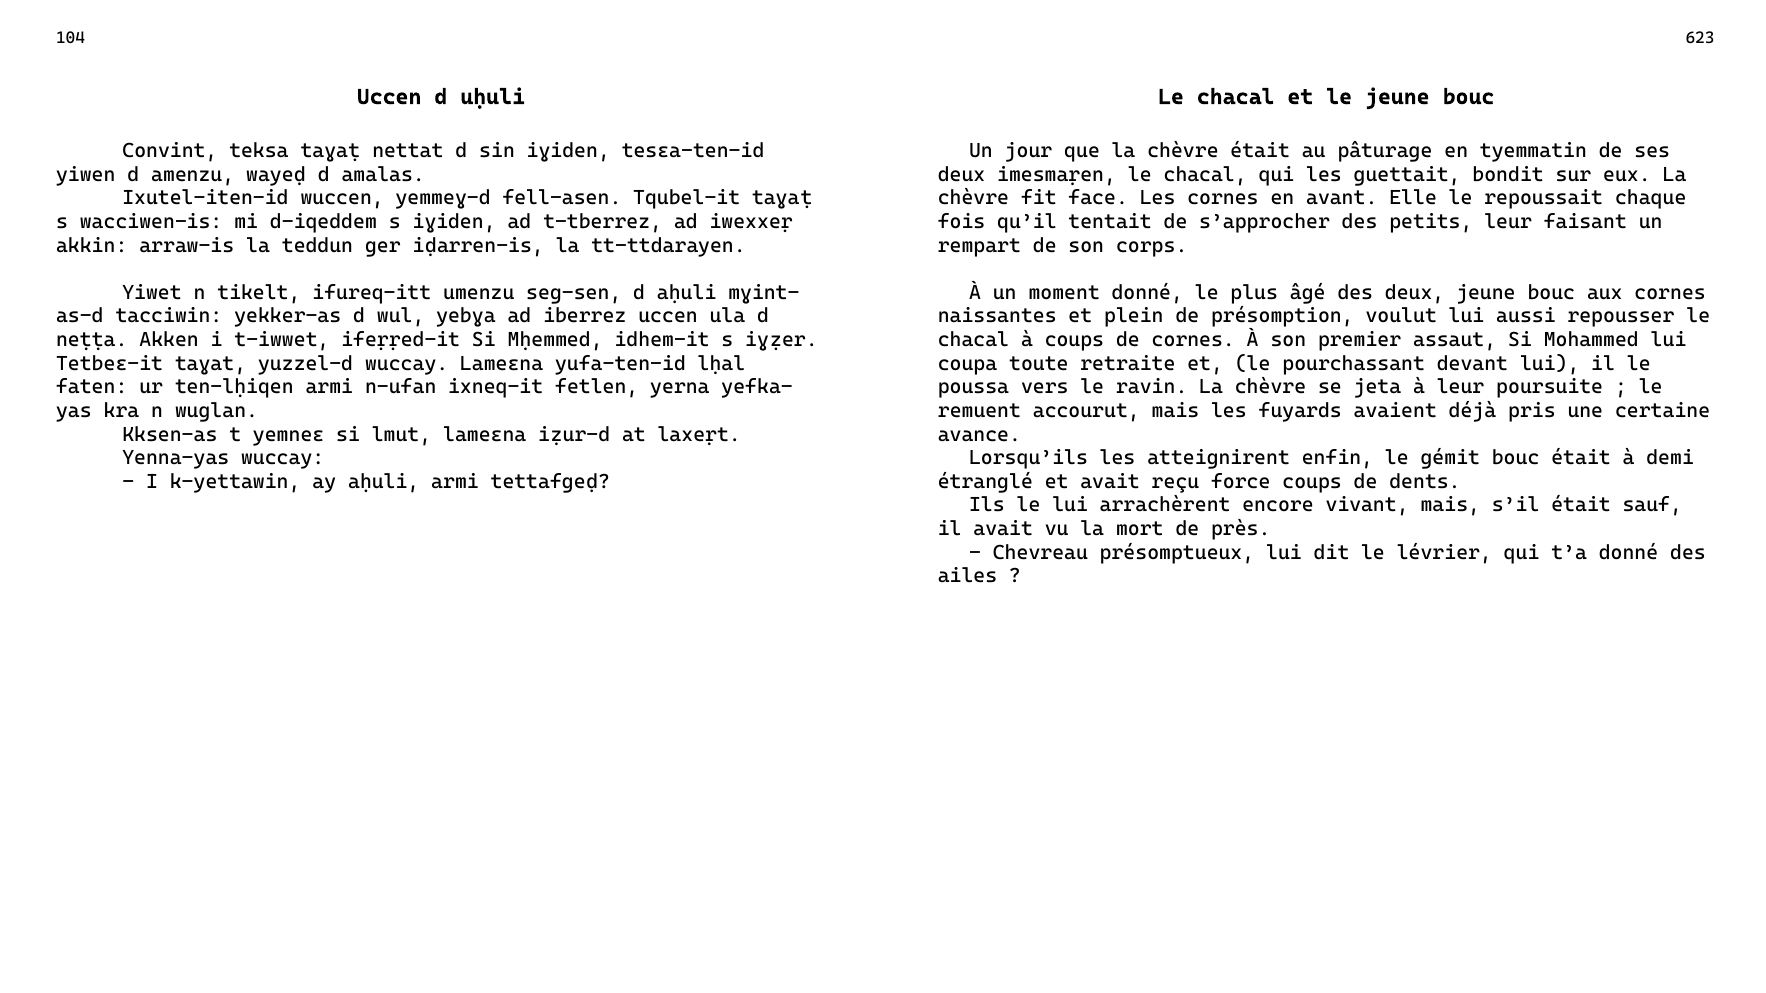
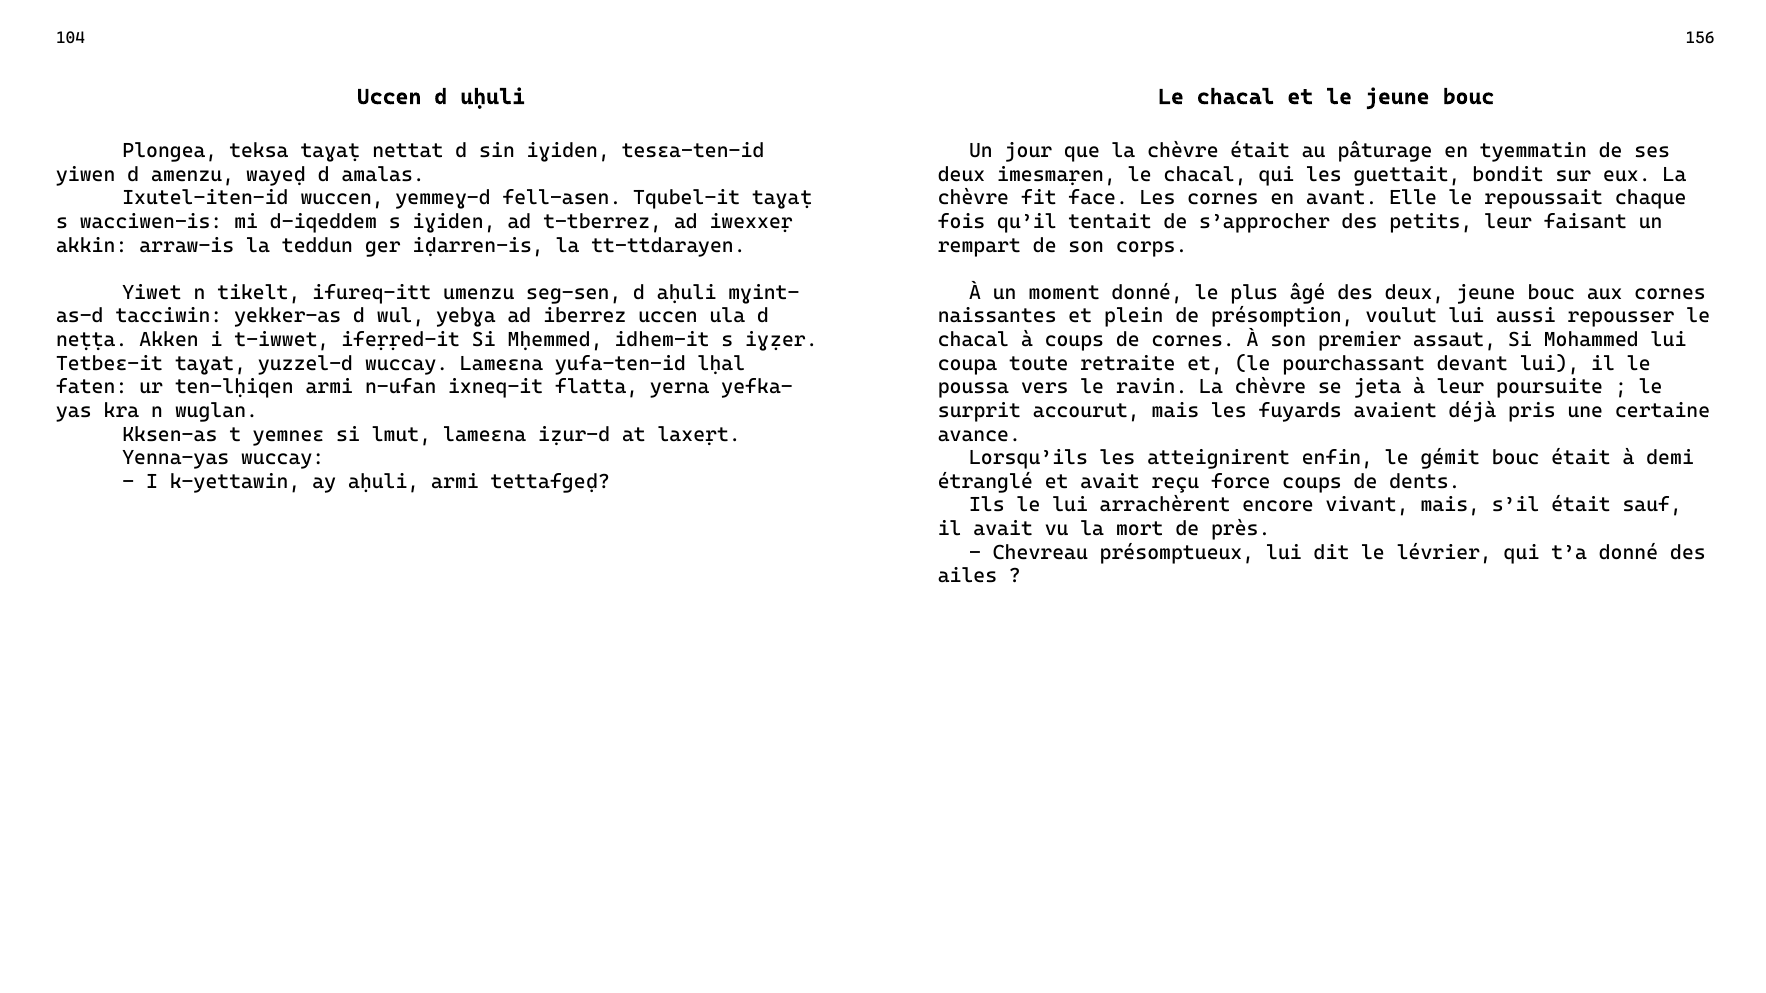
623: 623 -> 156 (1700, 38)
Convint: Convint -> Plongea (170, 151)
fetlen: fetlen -> flatta (597, 387)
remuent: remuent -> surprit (979, 411)
